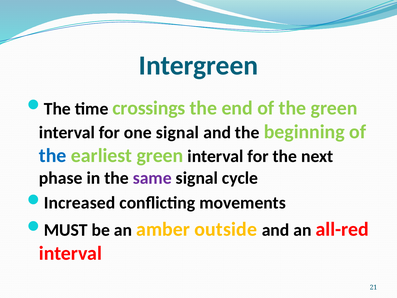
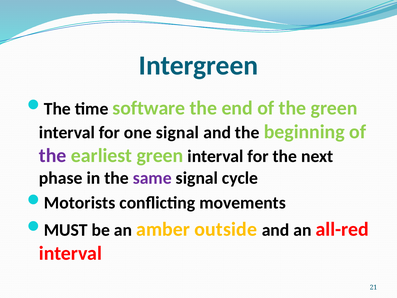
crossings: crossings -> software (149, 108)
the colour: blue -> purple (53, 156)
Increased: Increased -> Motorists (80, 203)
